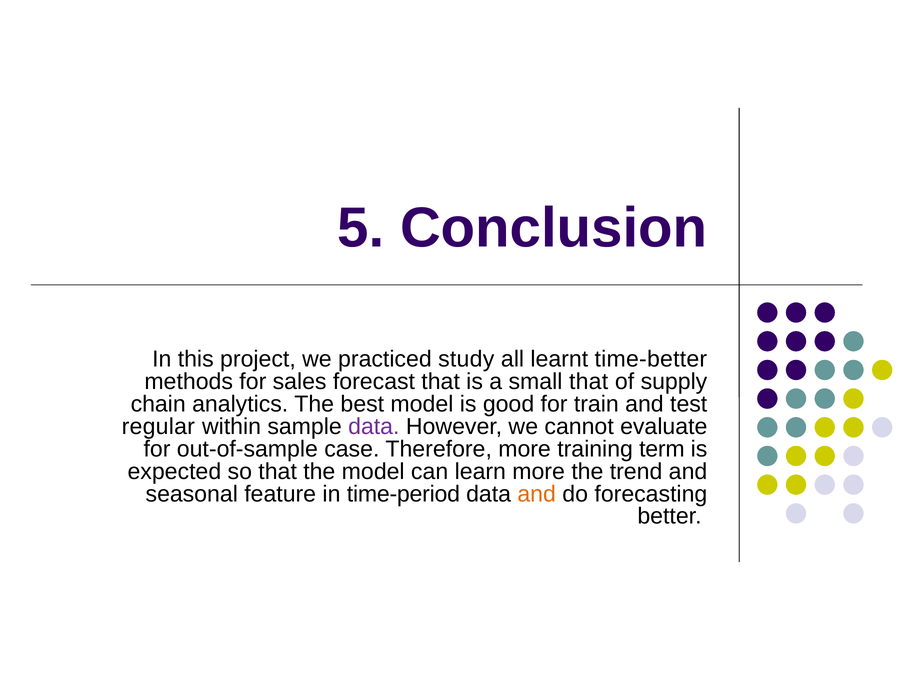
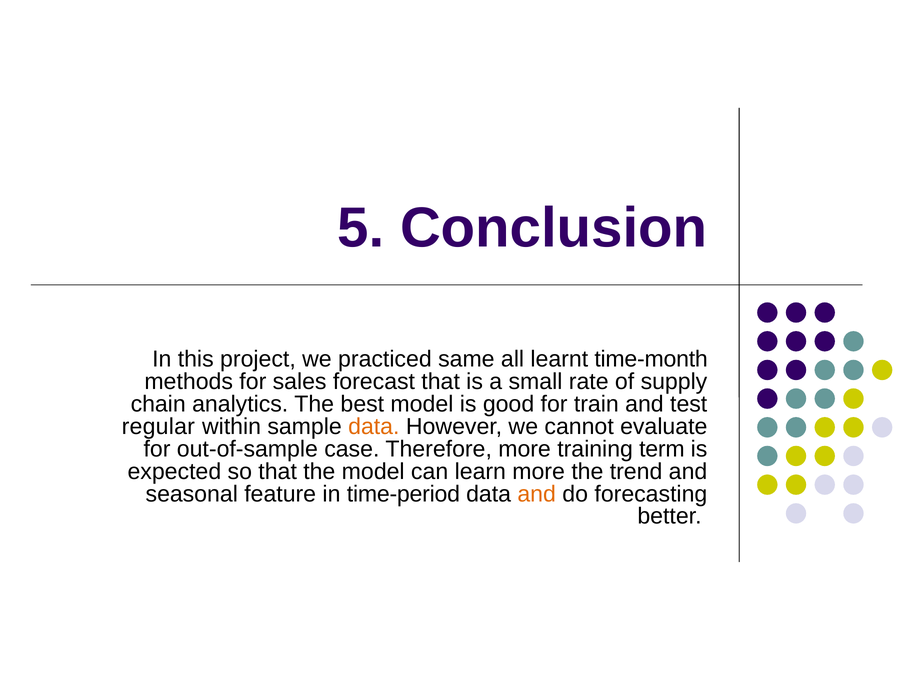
study: study -> same (466, 359)
time-better: time-better -> time-month (651, 359)
small that: that -> rate (589, 382)
data colour: purple -> orange (374, 427)
